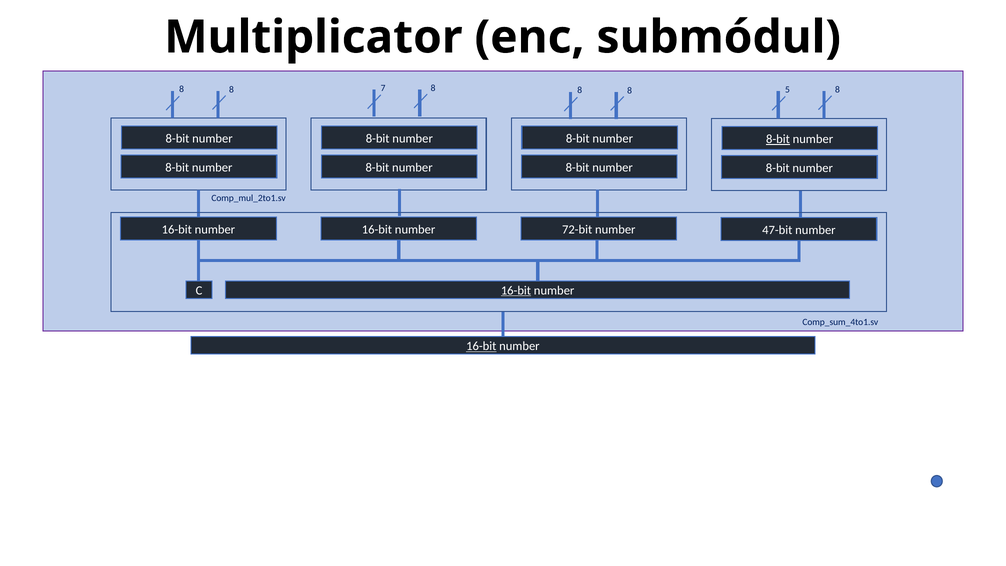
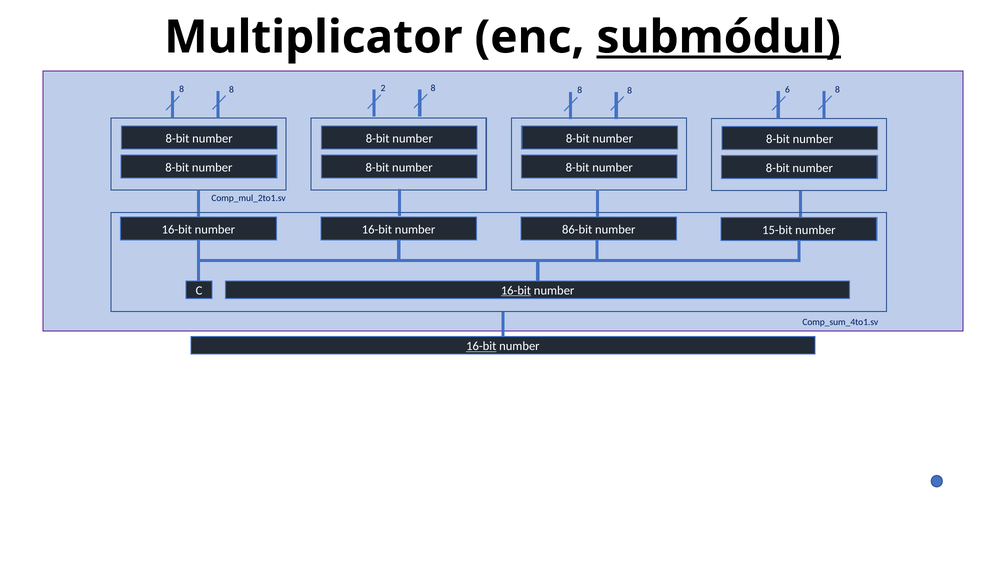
submódul underline: none -> present (719, 37)
7: 7 -> 2 (383, 88)
5: 5 -> 6 (788, 90)
8-bit underline: present -> none (778, 139)
72-bit: 72-bit -> 86-bit (577, 229)
47-bit: 47-bit -> 15-bit (777, 230)
